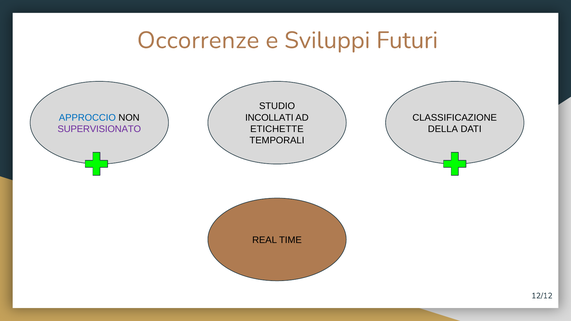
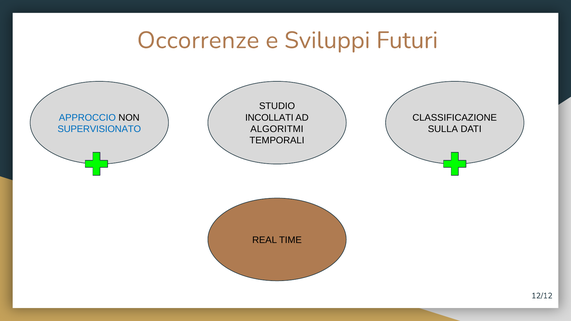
SUPERVISIONATO colour: purple -> blue (99, 129)
ETICHETTE: ETICHETTE -> ALGORITMI (277, 129)
DELLA: DELLA -> SULLA (443, 129)
